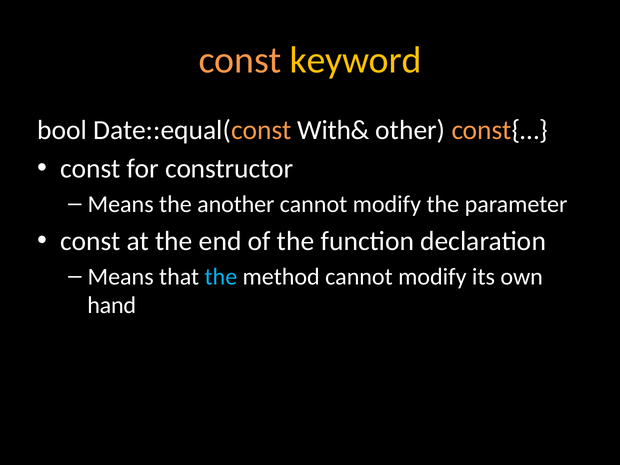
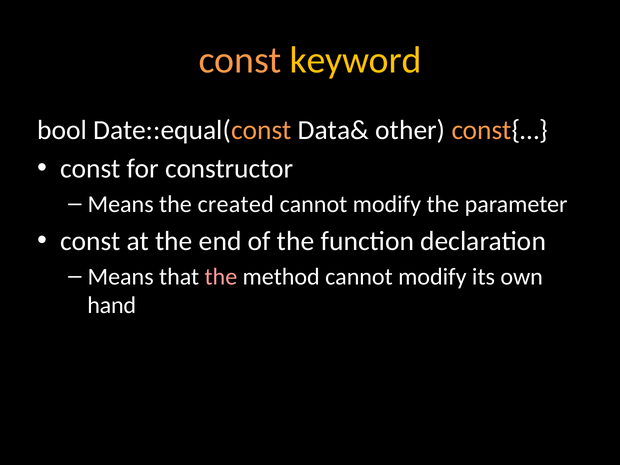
With&: With& -> Data& (333, 130)
another: another -> created (236, 204)
the colour: light blue -> pink (221, 277)
